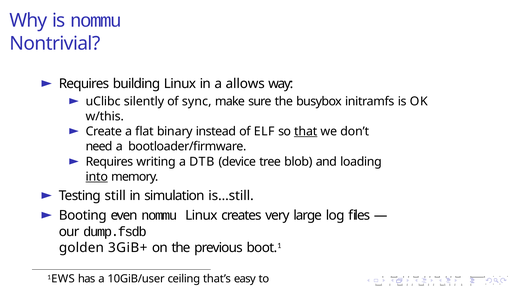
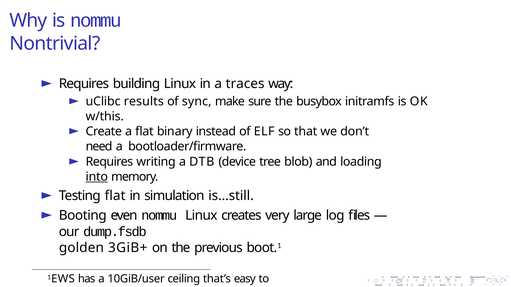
allows: allows -> traces (245, 84)
silently: silently -> results (144, 102)
that underline: present -> none (306, 132)
Testing still: still -> flat (115, 196)
